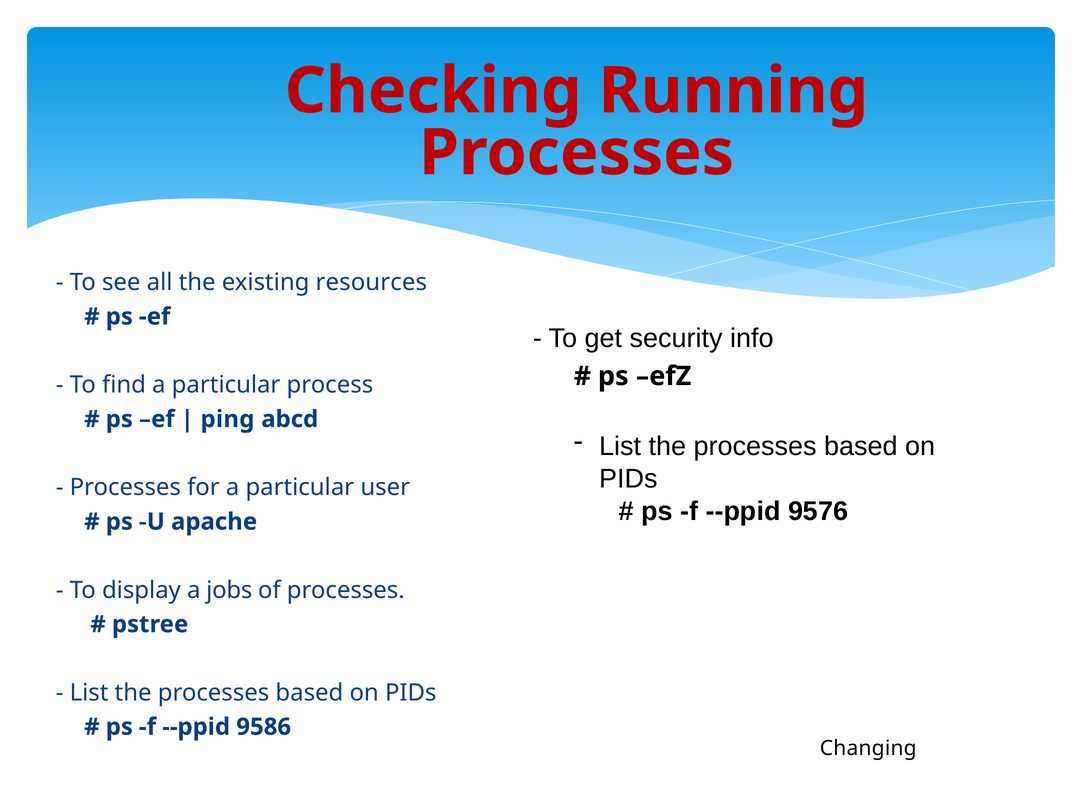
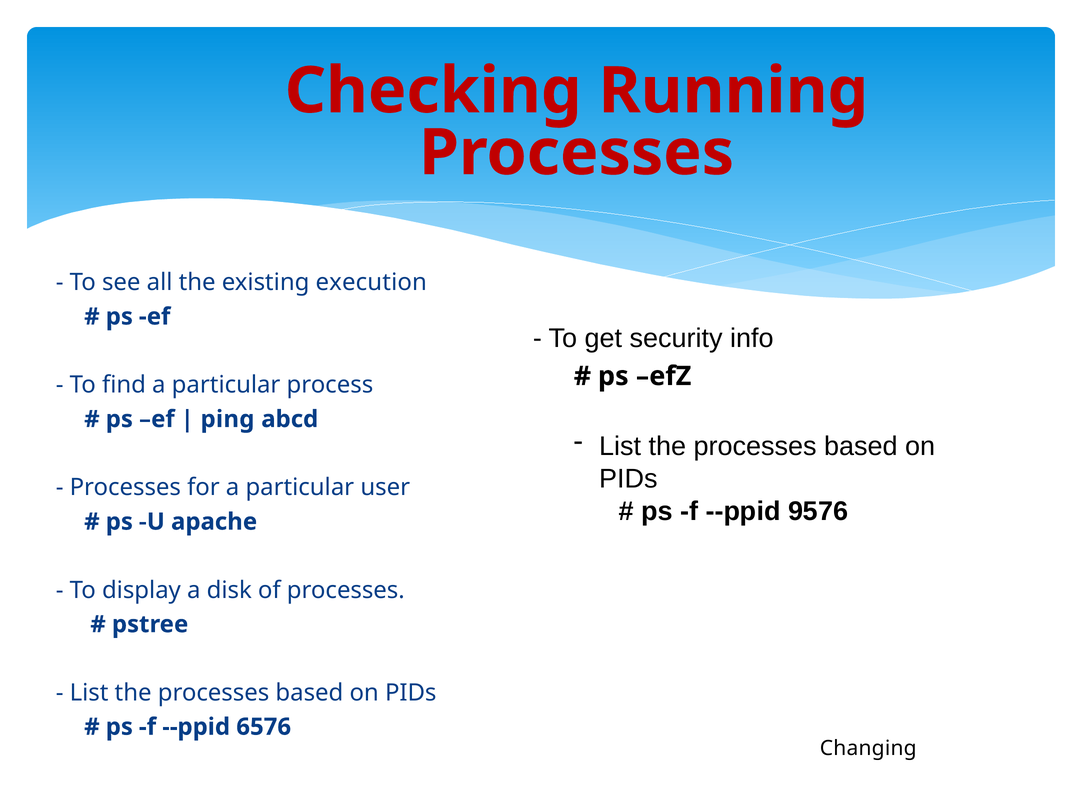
resources: resources -> execution (371, 283)
jobs: jobs -> disk (229, 591)
9586: 9586 -> 6576 (264, 728)
